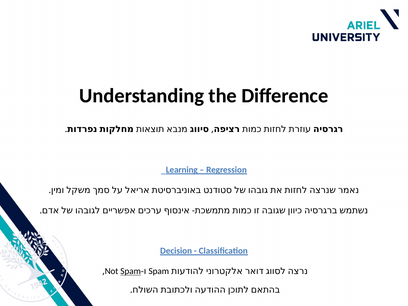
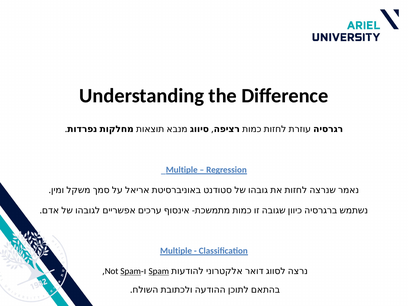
Learning: Learning -> Multiple (182, 170)
Decision: Decision -> Multiple (176, 251)
Spam underline: none -> present (159, 271)
